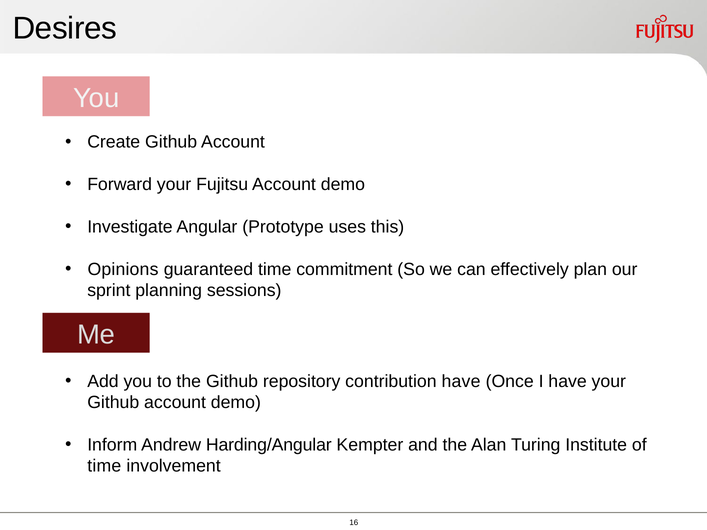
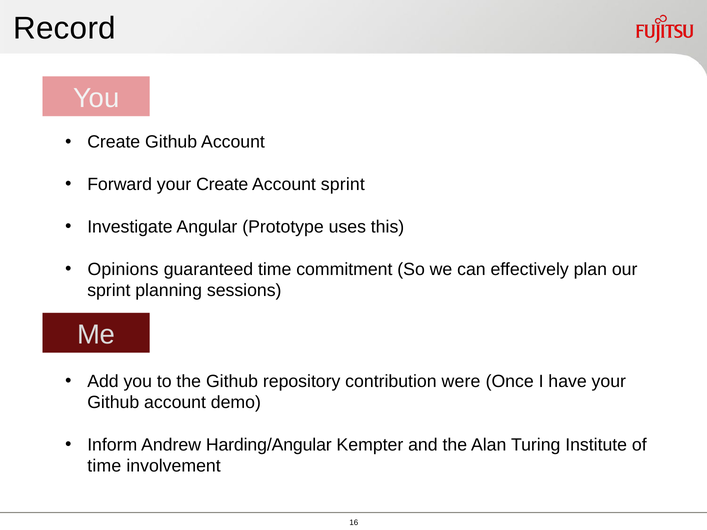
Desires: Desires -> Record (65, 29)
your Fujitsu: Fujitsu -> Create (222, 185)
demo: demo -> sprint (343, 185)
contribution have: have -> were (461, 382)
